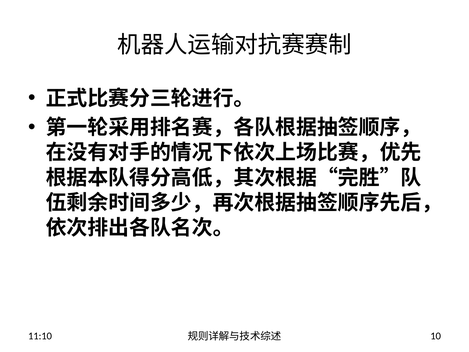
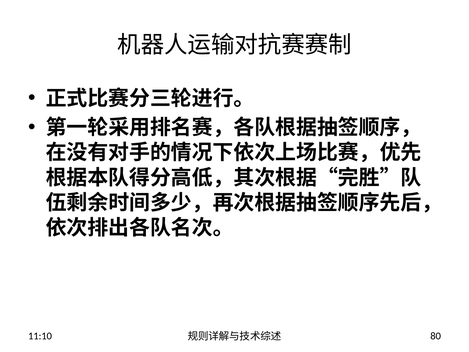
10: 10 -> 80 (436, 336)
